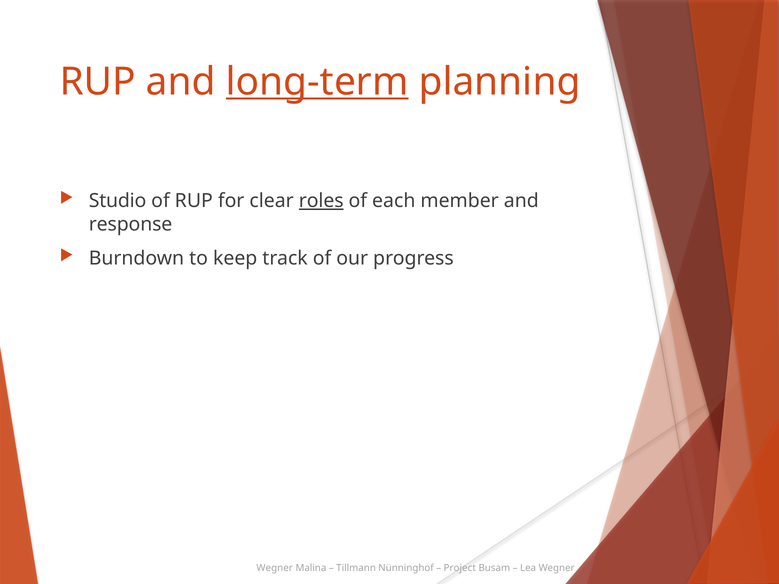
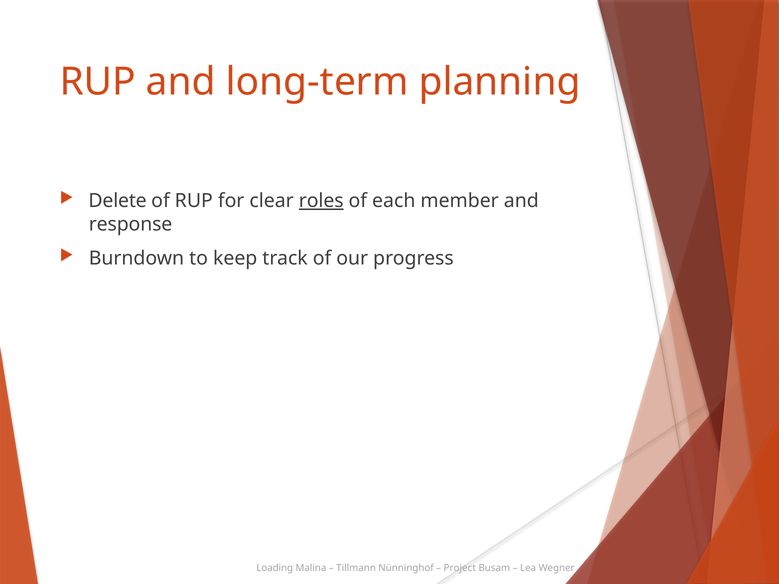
long-term underline: present -> none (317, 82)
Studio: Studio -> Delete (118, 201)
Wegner: Wegner -> Loading (275, 568)
